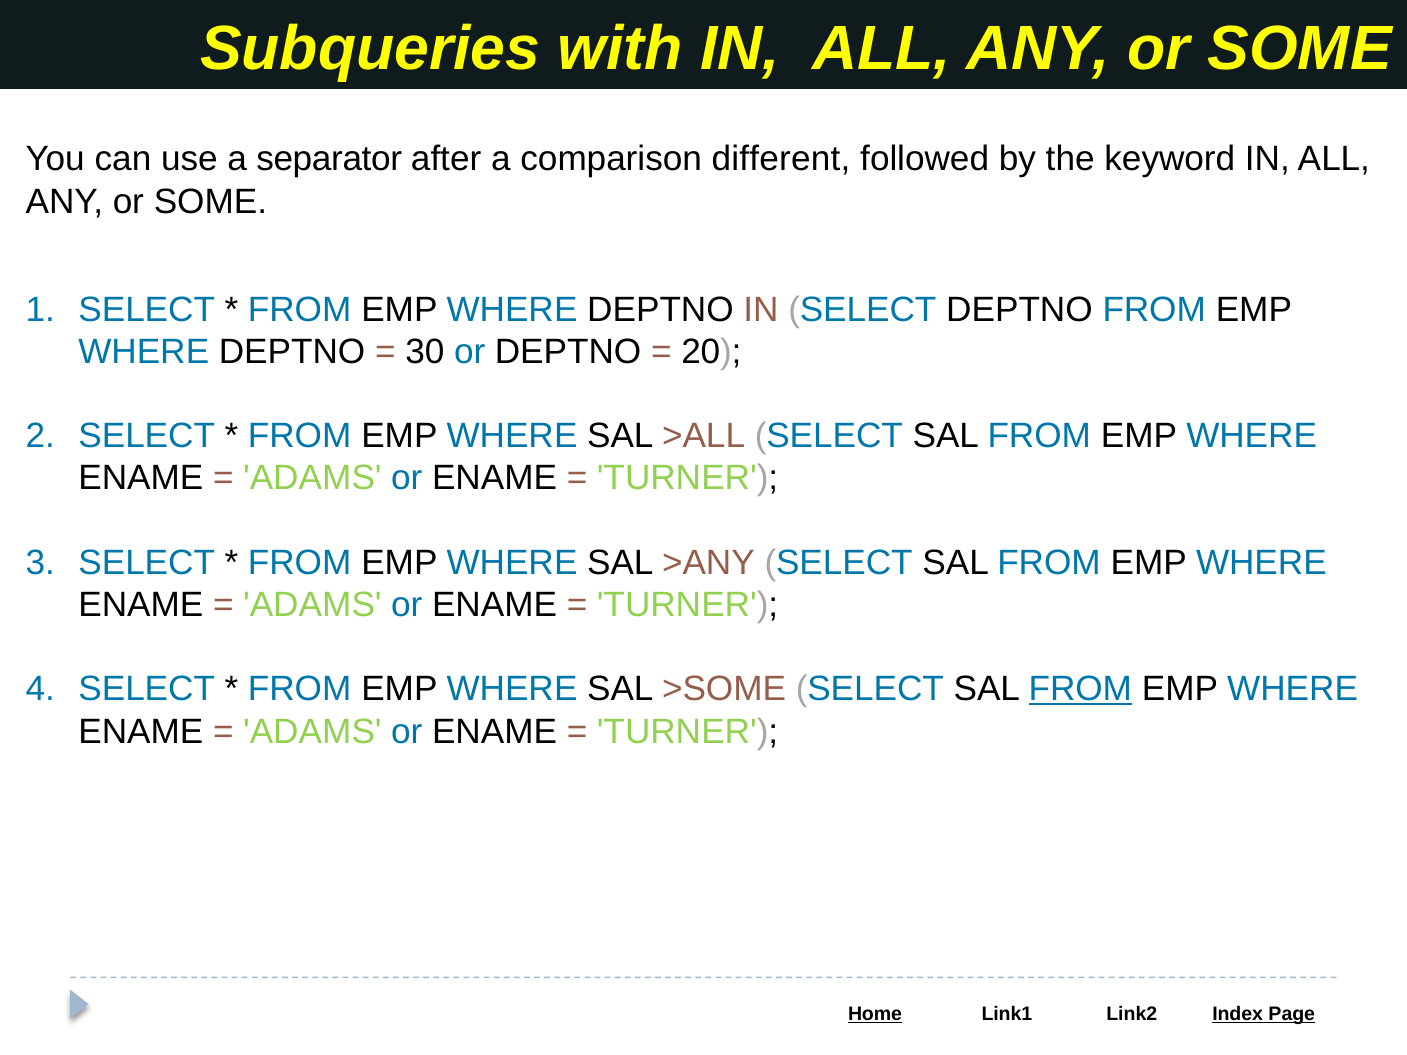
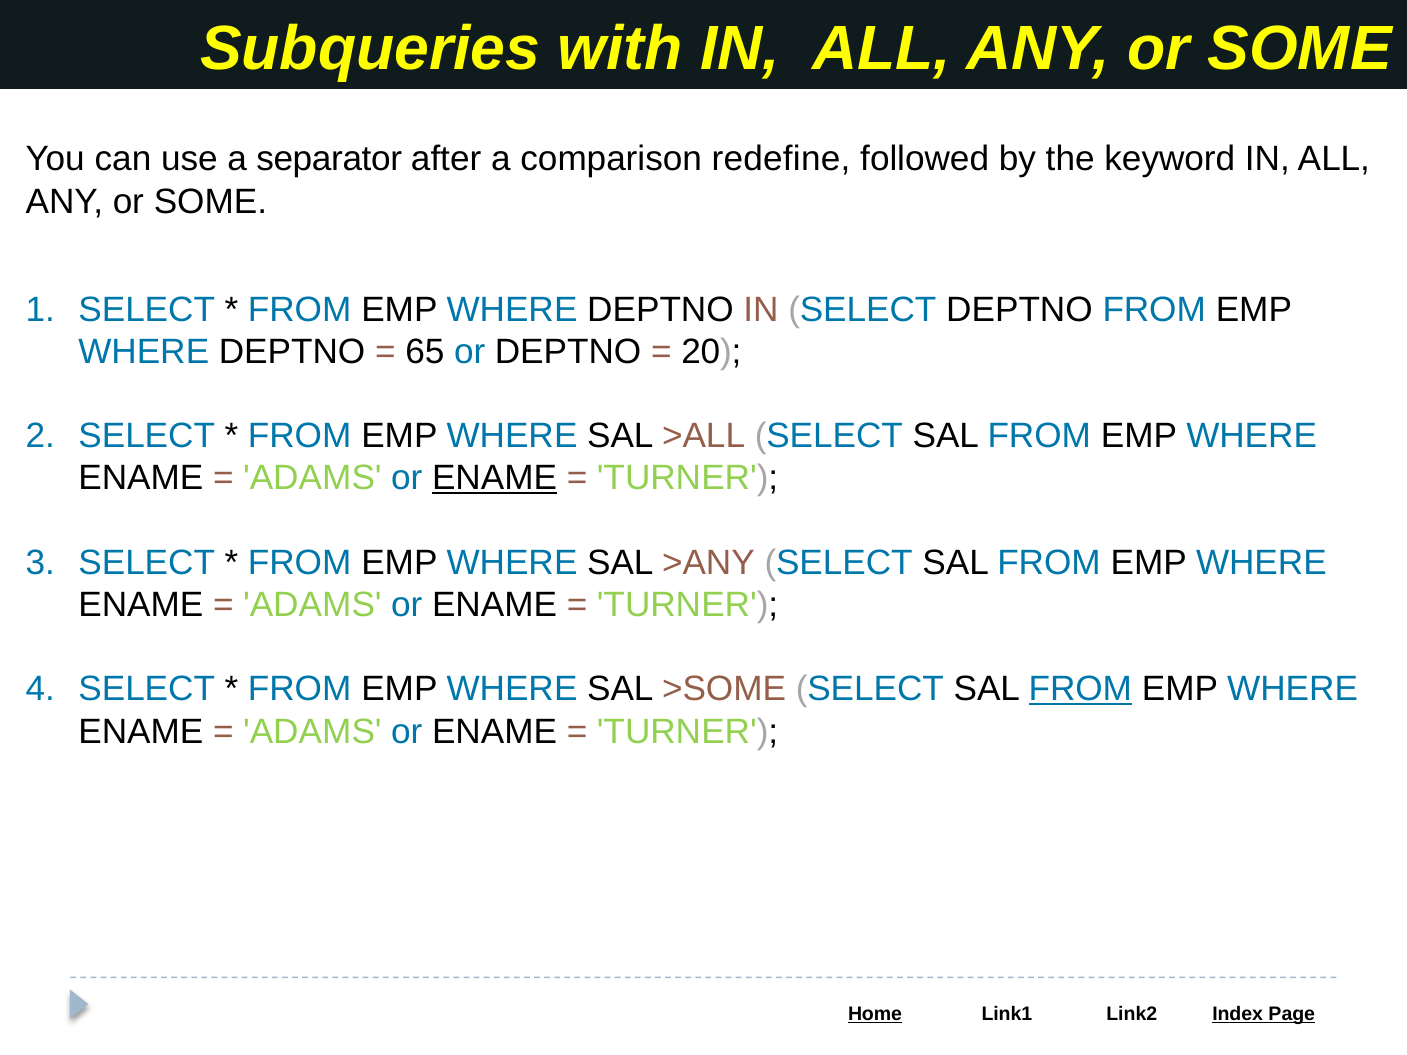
different: different -> redefine (781, 159)
30: 30 -> 65 (425, 352)
ENAME underline: none -> present (495, 478)
